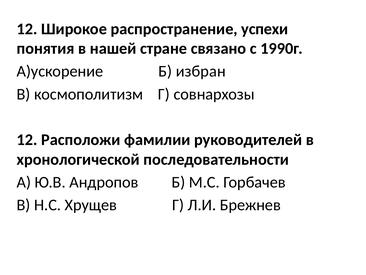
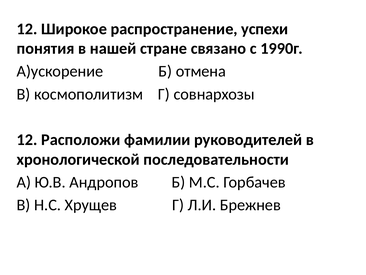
избран: избран -> отмена (201, 71)
